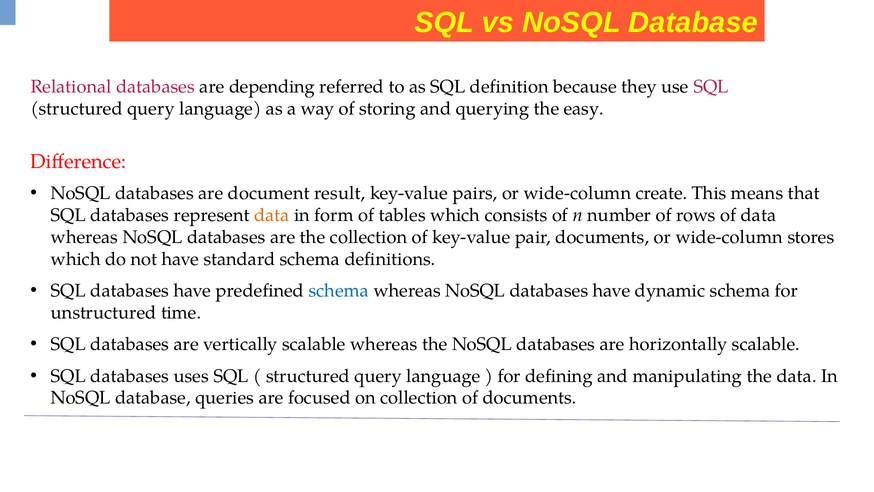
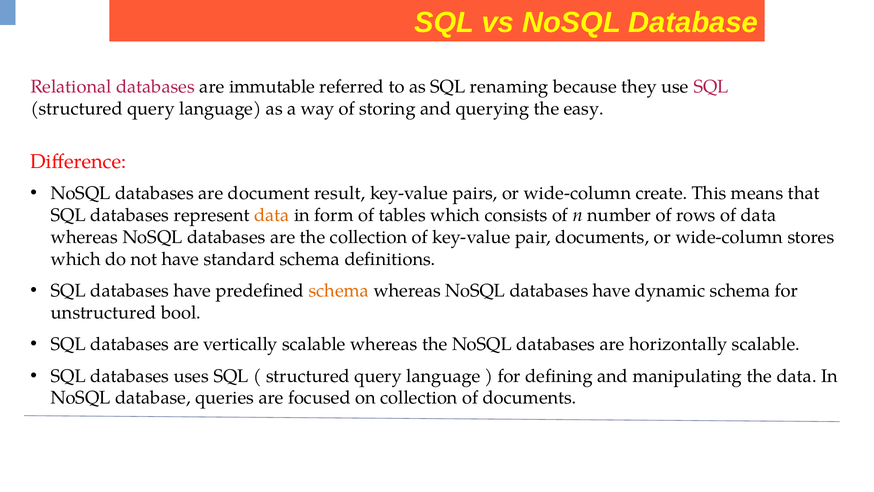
depending: depending -> immutable (272, 87)
definition: definition -> renaming (509, 87)
schema colour: blue -> orange (339, 291)
time: time -> bool (181, 312)
